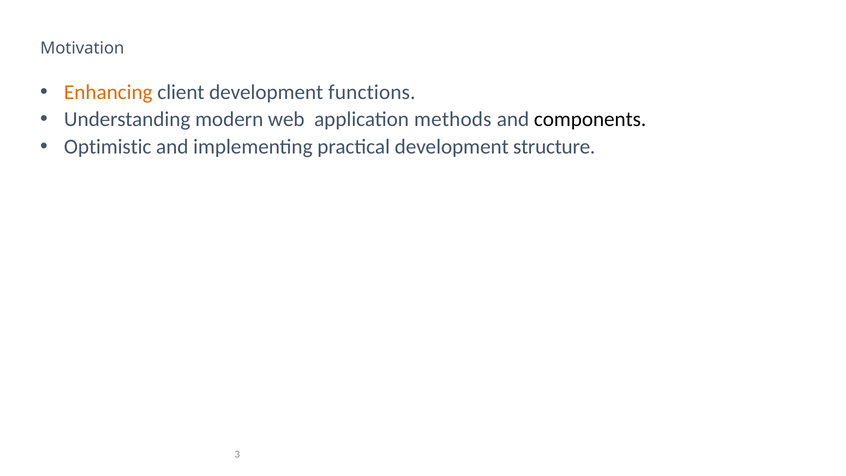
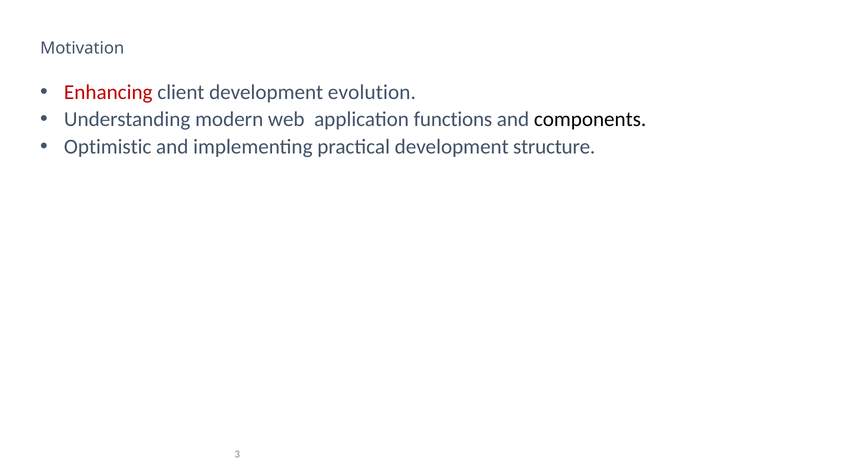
Enhancing colour: orange -> red (108, 92)
functions: functions -> evolution (372, 92)
methods: methods -> functions (453, 119)
